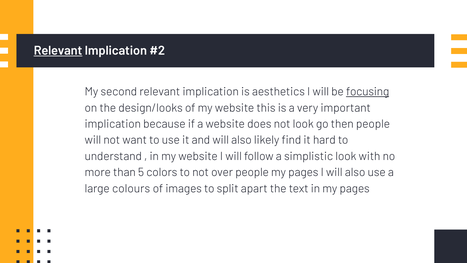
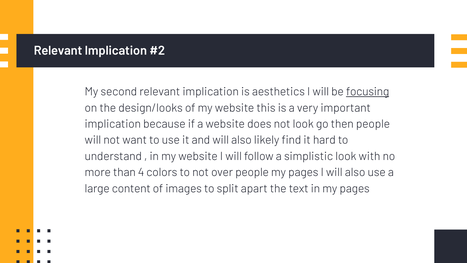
Relevant underline: present -> none (58, 51)
5: 5 -> 4 (141, 172)
colours: colours -> content (131, 188)
